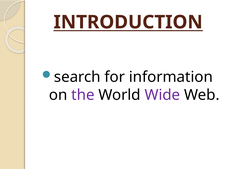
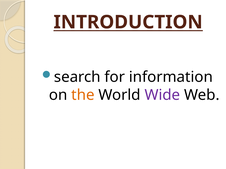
the colour: purple -> orange (83, 95)
